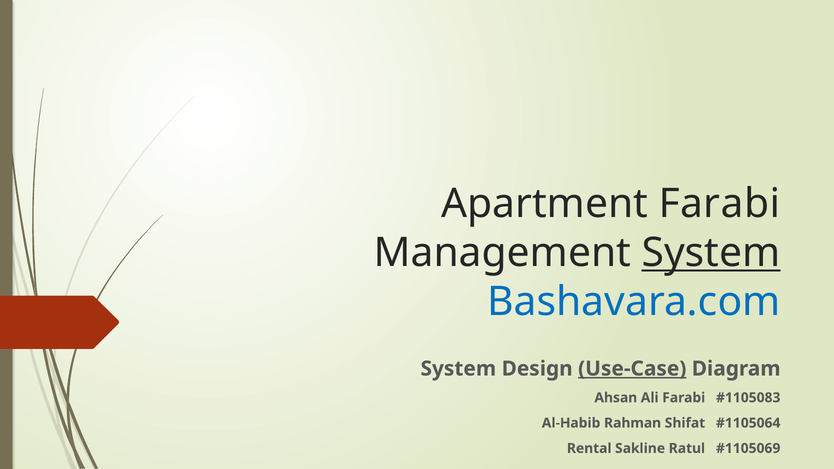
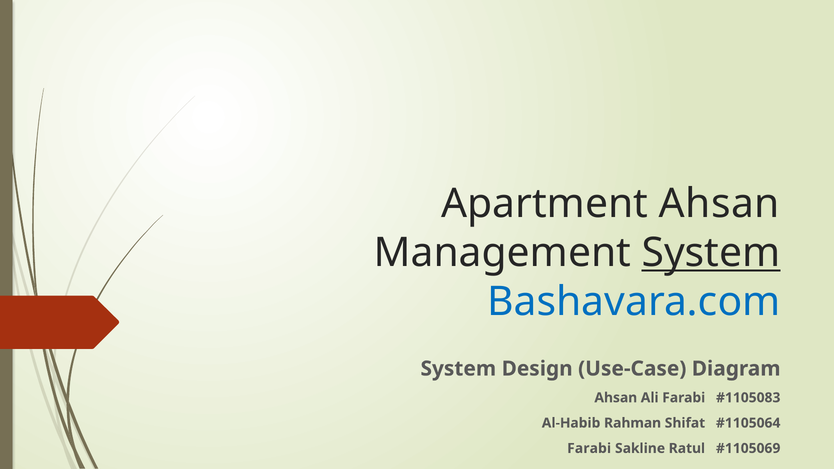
Apartment Farabi: Farabi -> Ahsan (719, 204)
Use-Case underline: present -> none (632, 369)
Rental: Rental -> Farabi (589, 448)
